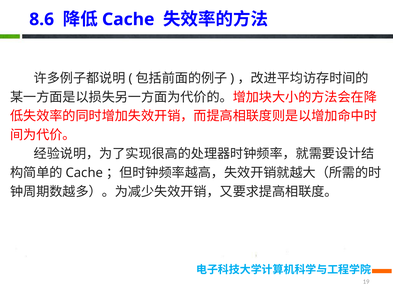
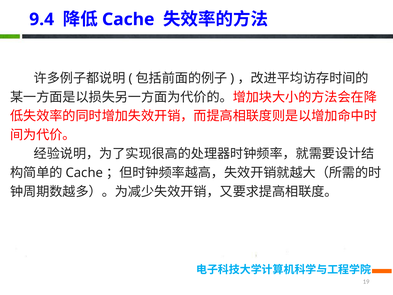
8.6: 8.6 -> 9.4 (42, 19)
